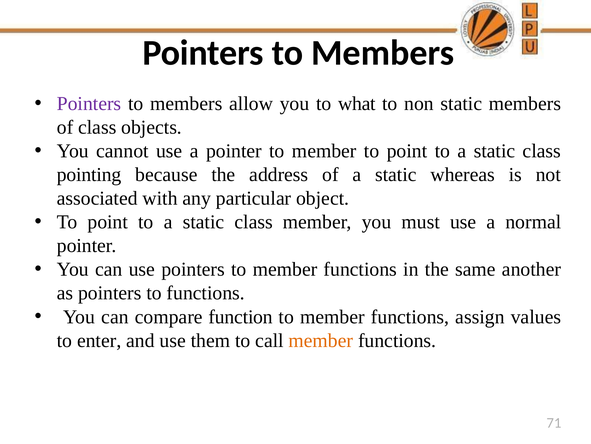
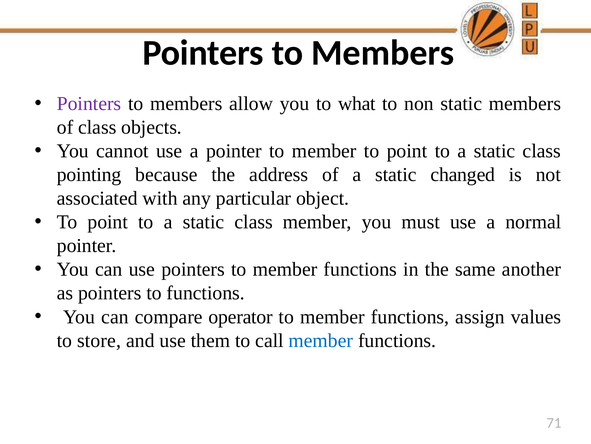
whereas: whereas -> changed (463, 174)
function: function -> operator (241, 316)
enter: enter -> store (99, 340)
member colour: orange -> blue (321, 340)
